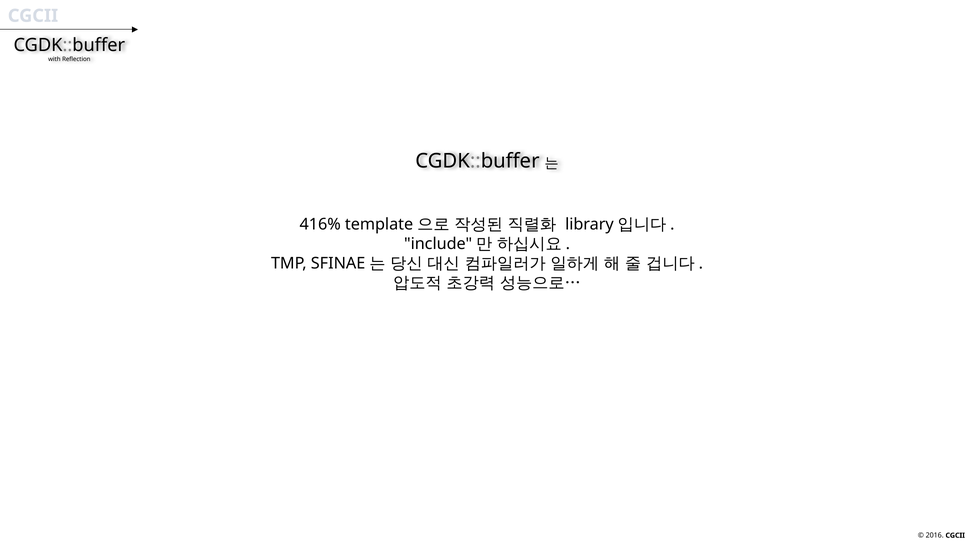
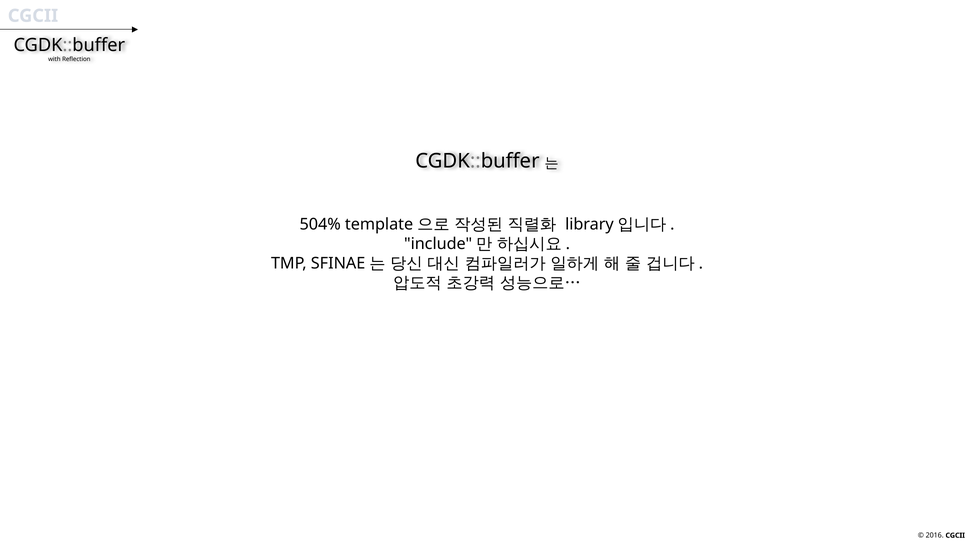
416%: 416% -> 504% (320, 224)
